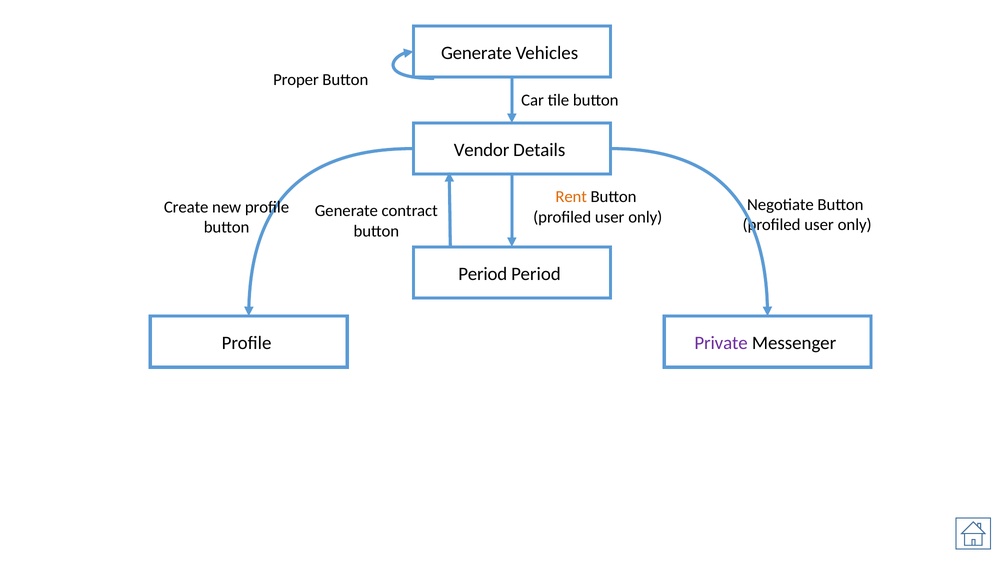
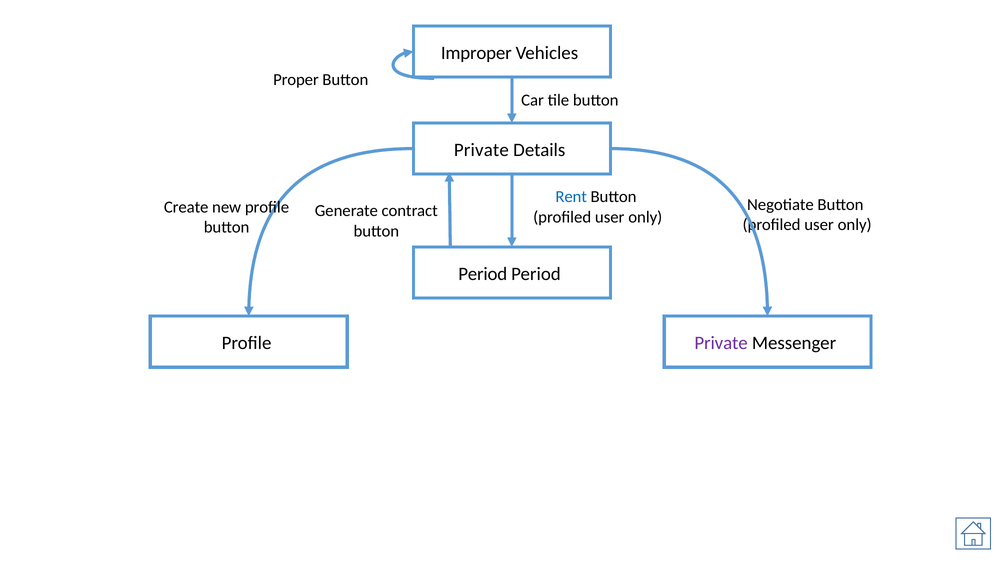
Generate: Generate -> Improper (476, 53)
Vendor: Vendor -> Private (481, 150)
Rent colour: orange -> blue (571, 197)
